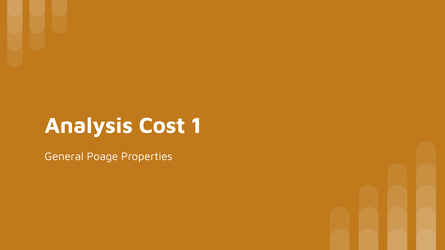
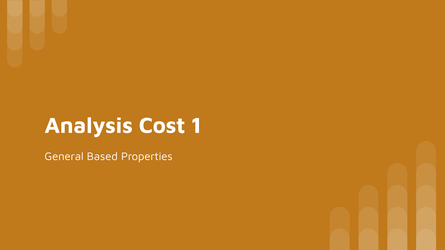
Poage: Poage -> Based (102, 157)
